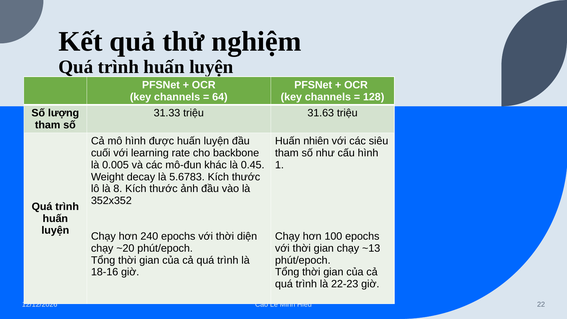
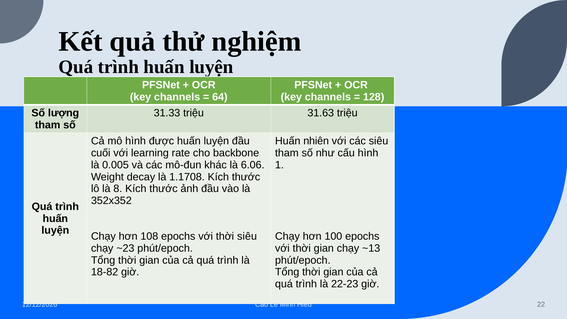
0.45: 0.45 -> 6.06 (253, 165)
5.6783: 5.6783 -> 1.1708 (187, 177)
240: 240 -> 108 (149, 236)
thời diện: diện -> siêu (247, 236)
~20: ~20 -> ~23 (125, 248)
18-16: 18-16 -> 18-82 (105, 272)
